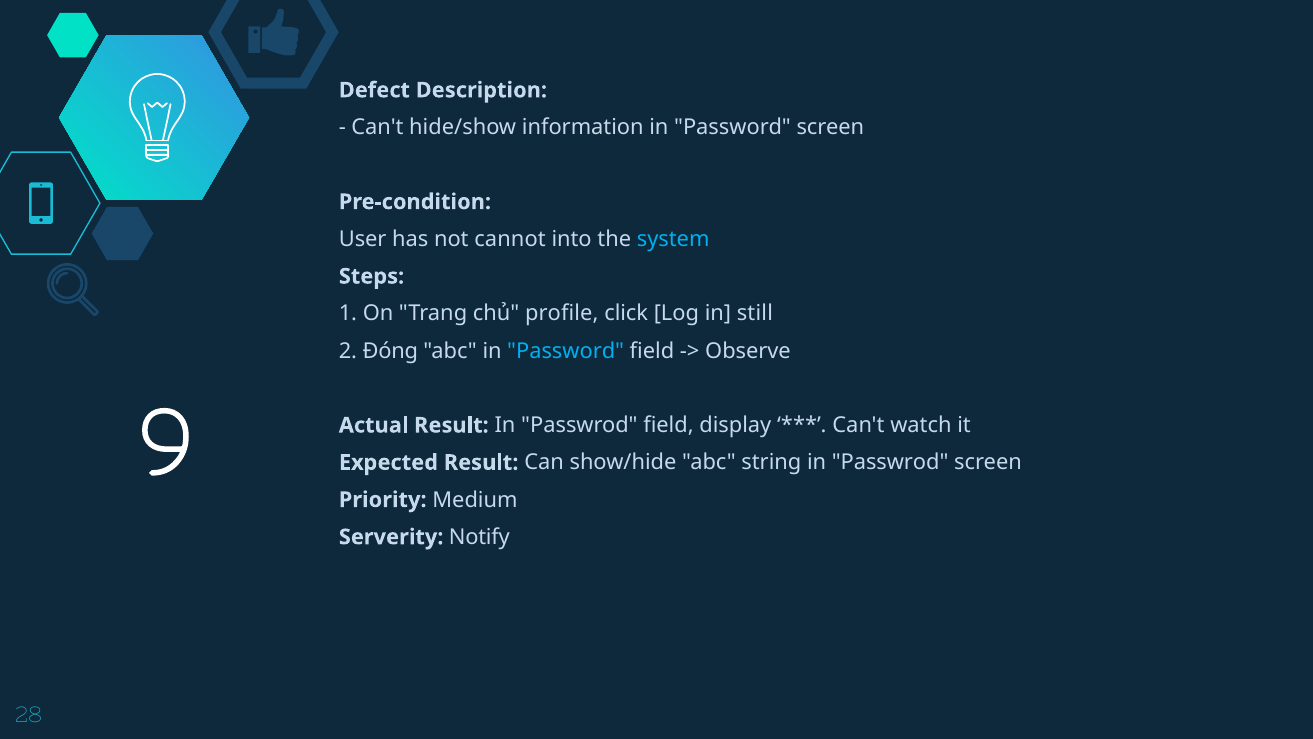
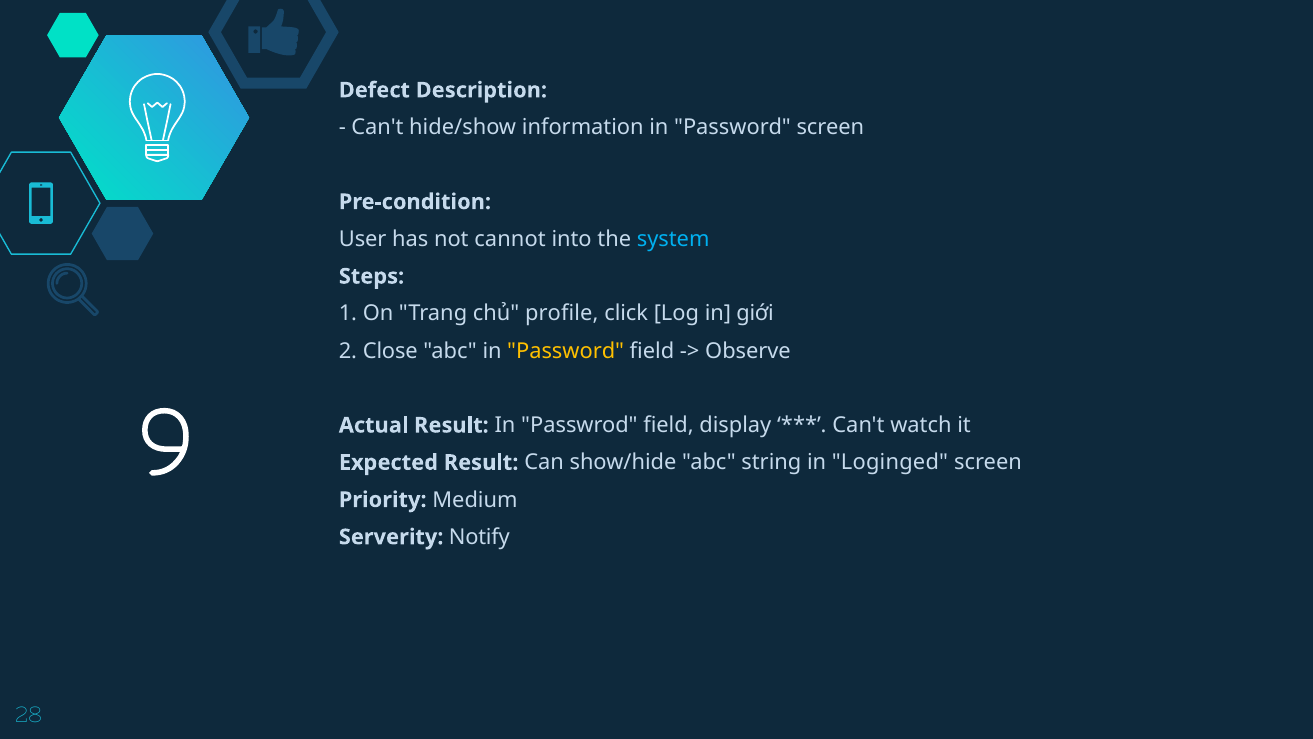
still: still -> giới (755, 313)
Đóng: Đóng -> Close (390, 351)
Password colour: light blue -> yellow (566, 351)
string in Passwrod: Passwrod -> Loginged (890, 462)
